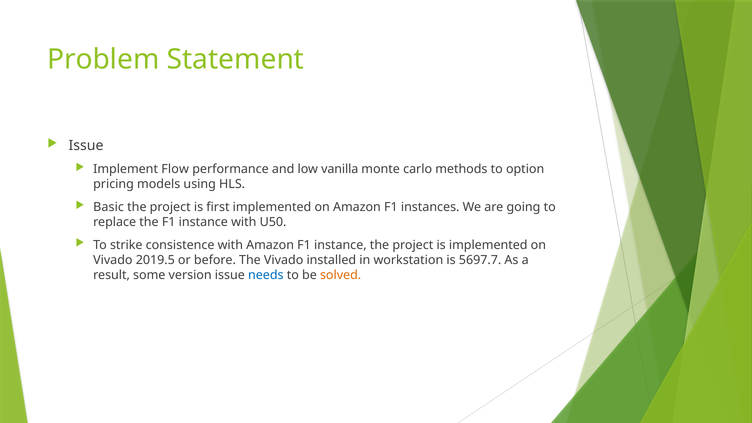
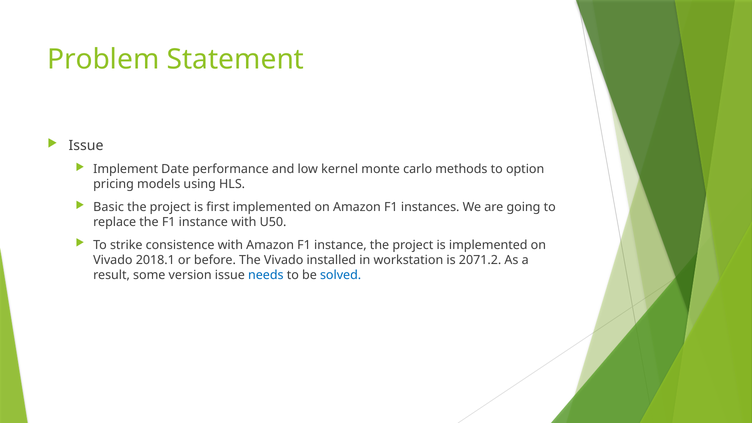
Flow: Flow -> Date (175, 169)
vanilla: vanilla -> kernel (340, 169)
2019.5: 2019.5 -> 2018.1 (155, 260)
5697.7: 5697.7 -> 2071.2 (480, 260)
solved colour: orange -> blue (341, 275)
